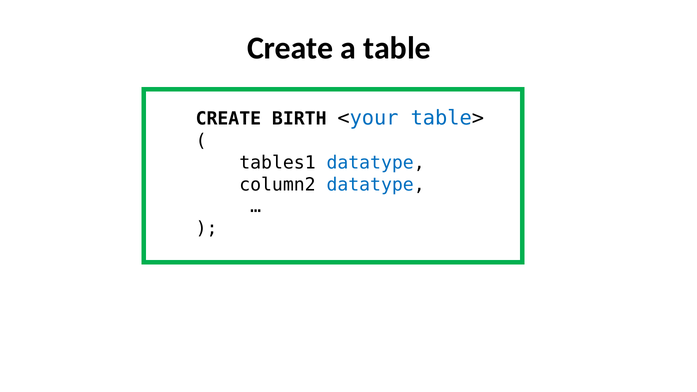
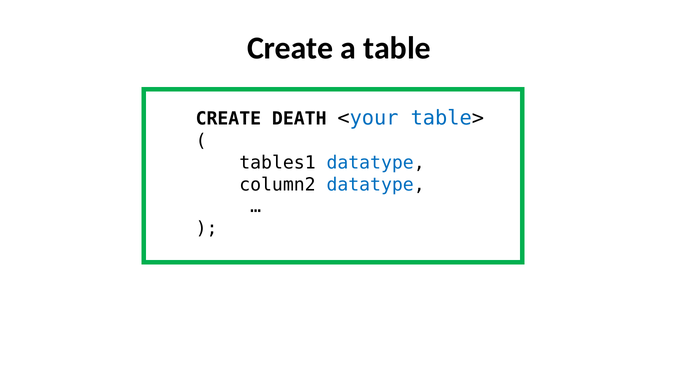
BIRTH: BIRTH -> DEATH (299, 119)
